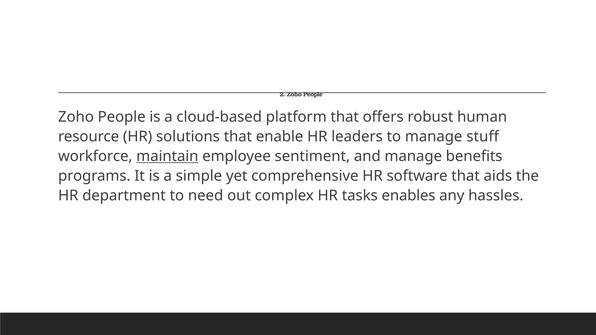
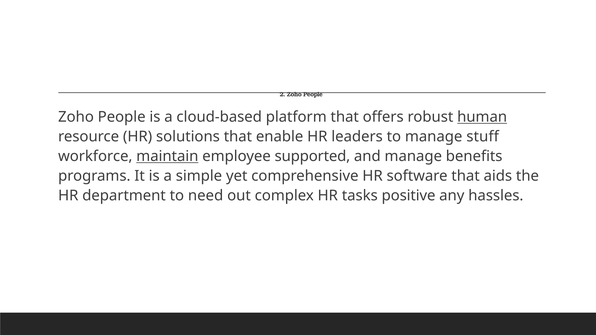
human underline: none -> present (482, 117)
sentiment: sentiment -> supported (312, 156)
enables: enables -> positive (409, 196)
